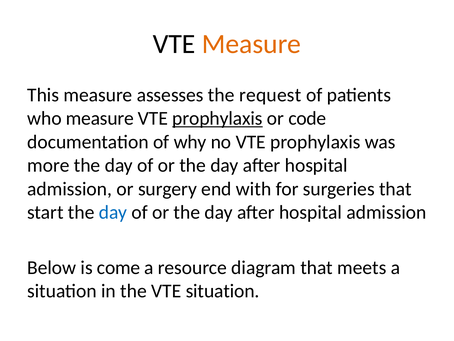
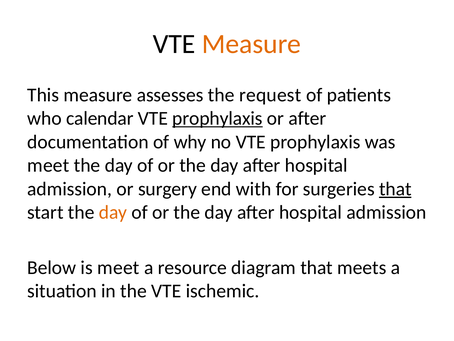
who measure: measure -> calendar (100, 118)
or code: code -> after (307, 118)
more: more -> meet (48, 165)
that underline: none -> present (395, 189)
day colour: blue -> orange (113, 212)
is come: come -> meet (118, 267)
VTE situation: situation -> ischemic (223, 291)
